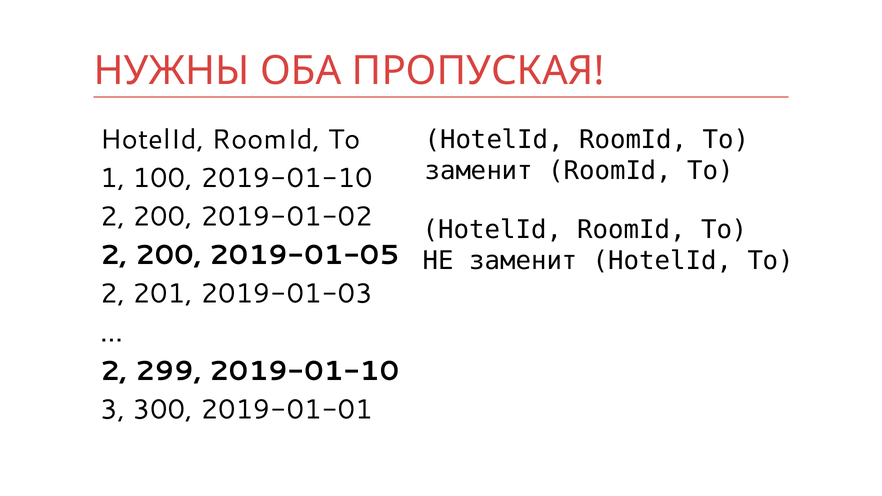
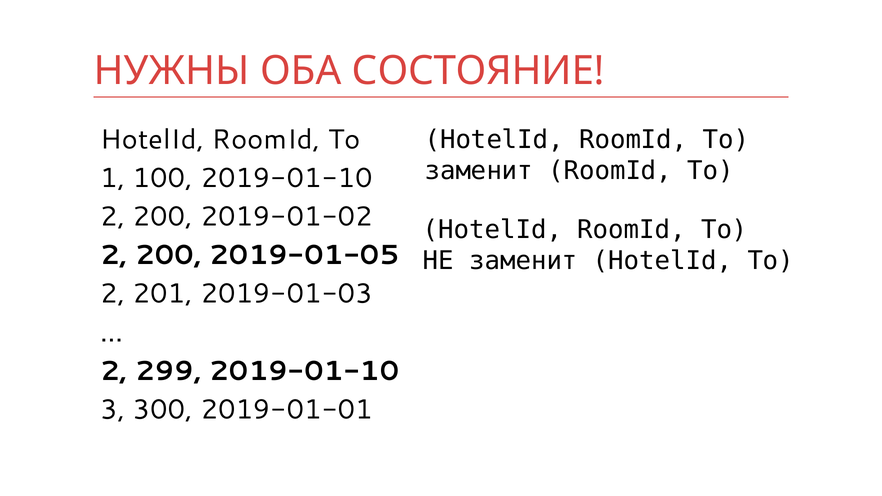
ПРОПУСКАЯ: ПРОПУСКАЯ -> СОСТОЯНИЕ (478, 71)
